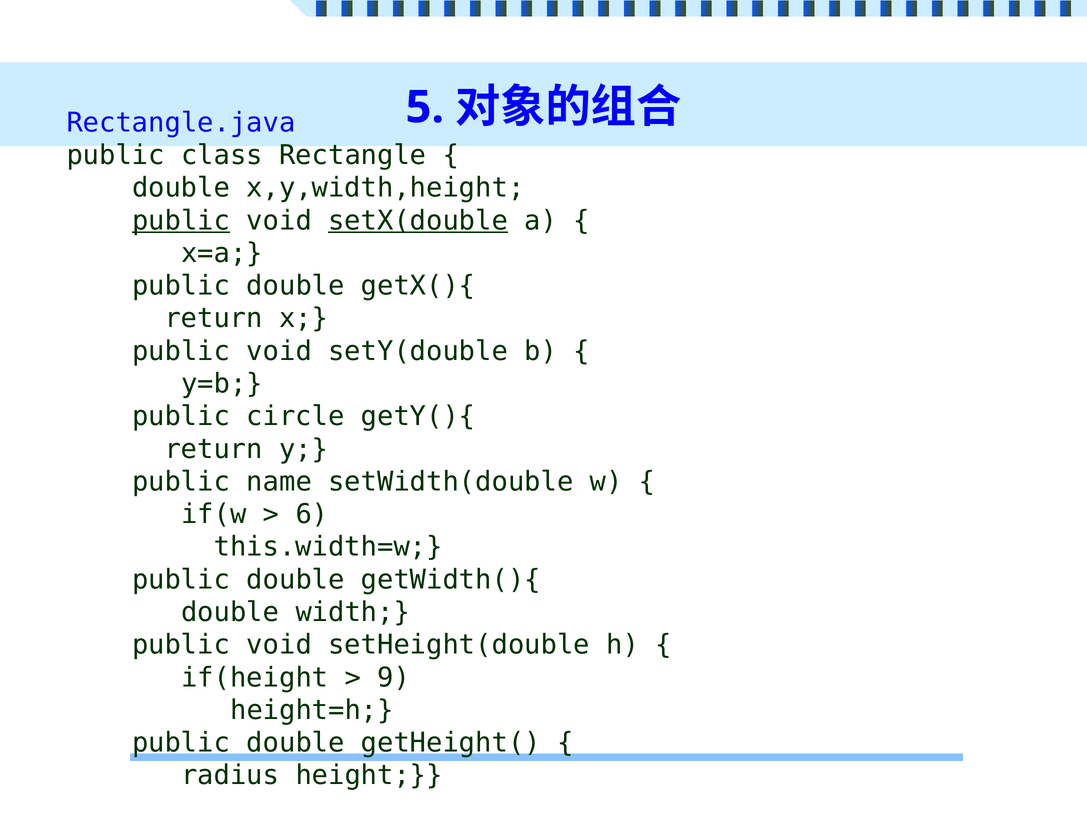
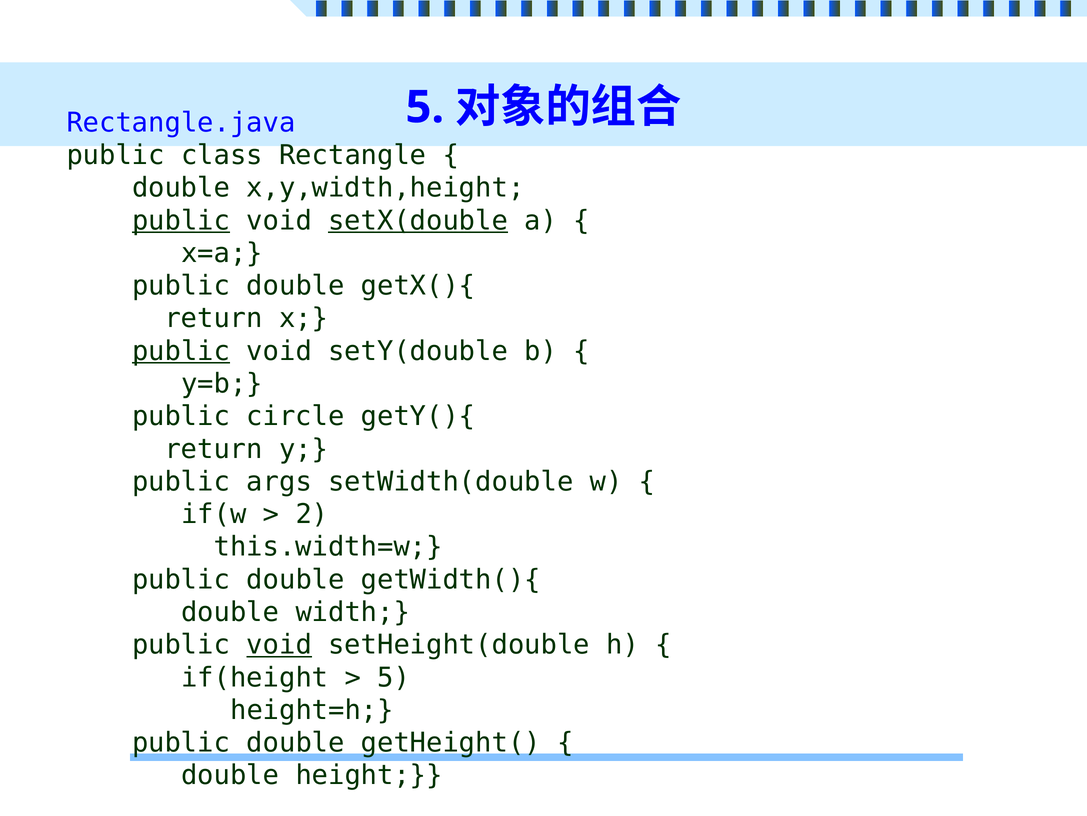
public underline: none -> present (181, 351)
name: name -> args (279, 481)
6: 6 -> 2 (312, 514)
void underline: none -> present (279, 644)
9: 9 -> 5 (394, 677)
radius: radius -> double (230, 775)
